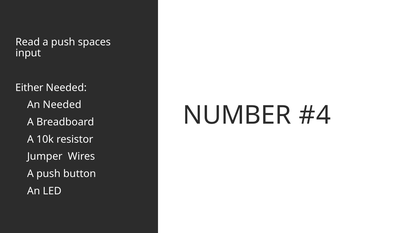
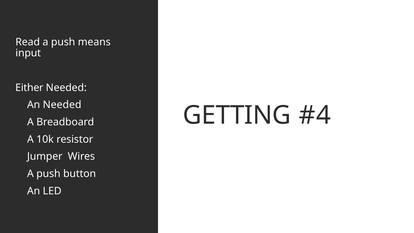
spaces: spaces -> means (94, 42)
NUMBER: NUMBER -> GETTING (237, 115)
